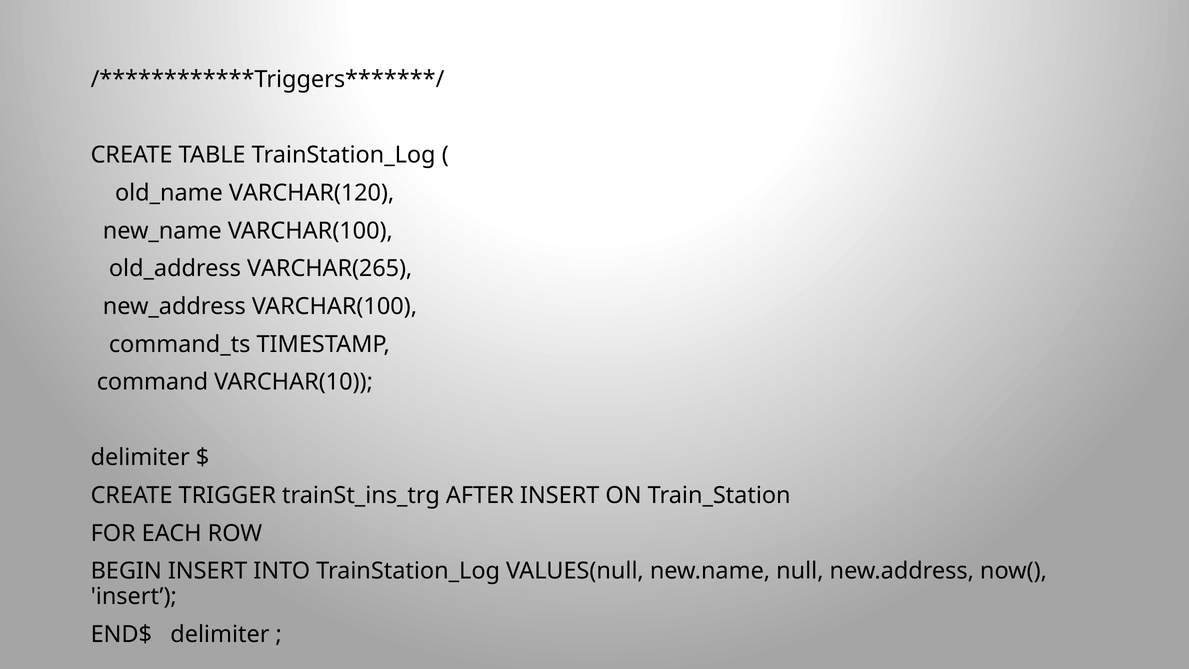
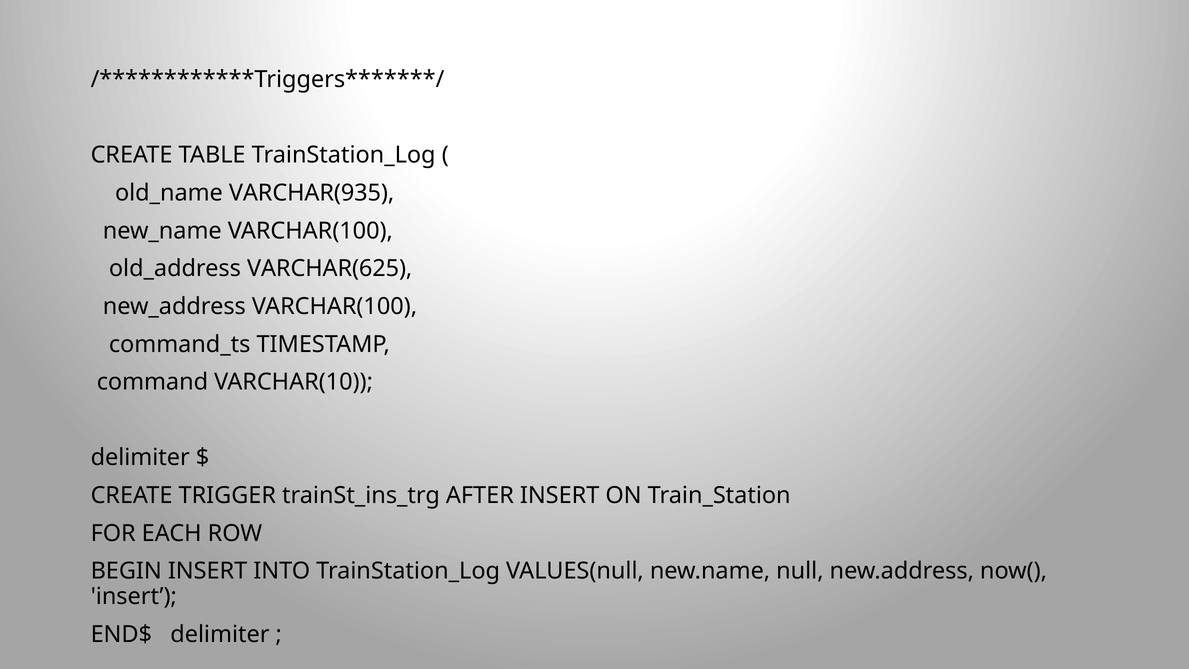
VARCHAR(120: VARCHAR(120 -> VARCHAR(935 (312, 193)
VARCHAR(265: VARCHAR(265 -> VARCHAR(625 (330, 269)
